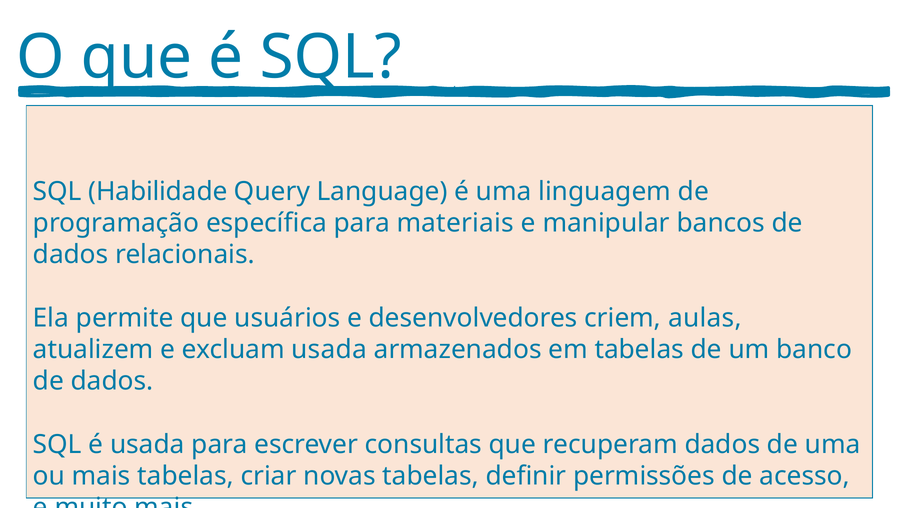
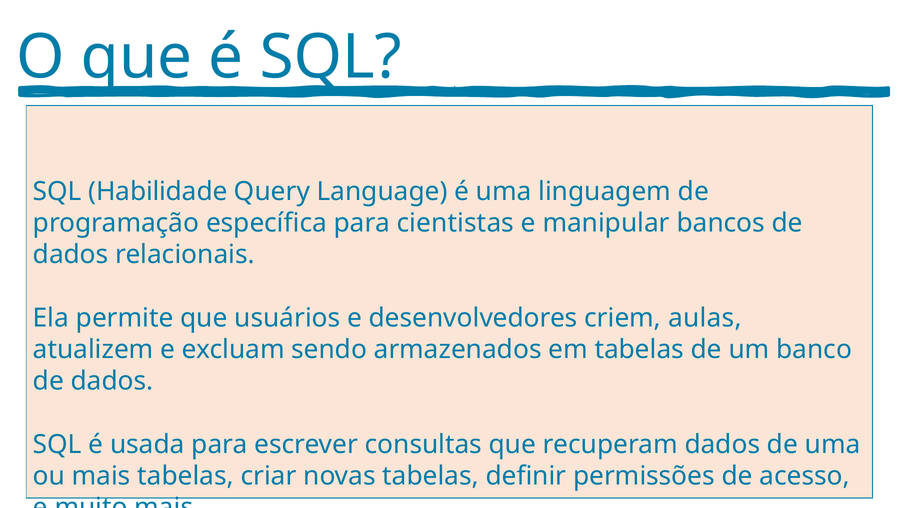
materiais: materiais -> cientistas (455, 223)
excluam usada: usada -> sendo (329, 349)
